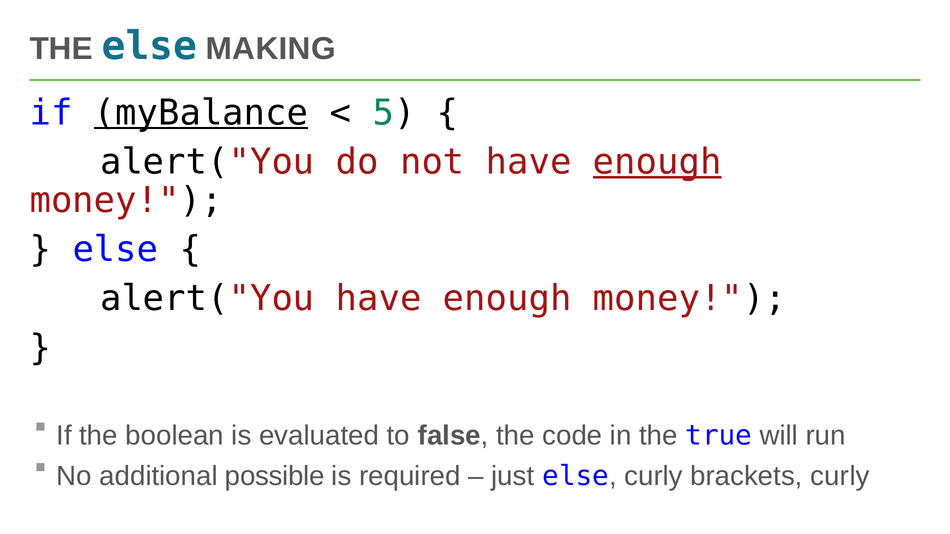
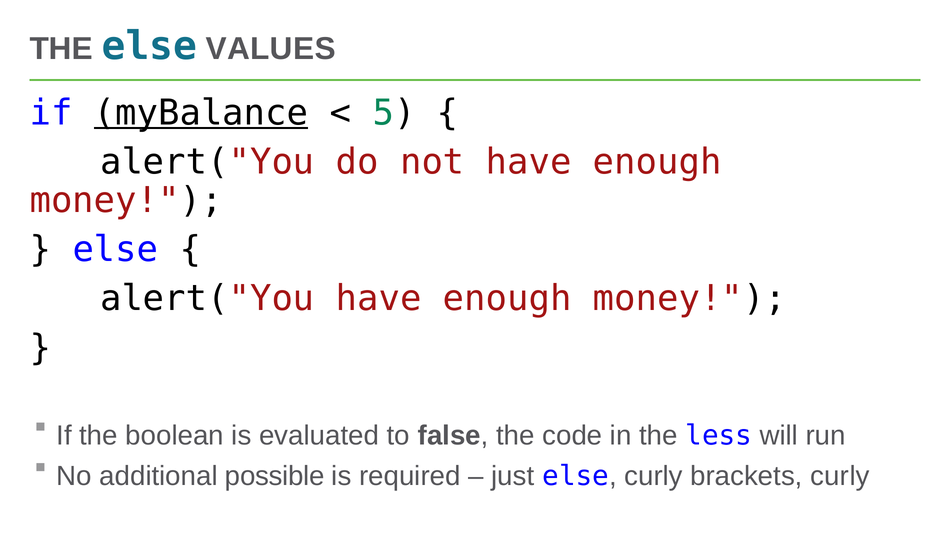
MAKING: MAKING -> VALUES (271, 49)
enough underline: present -> none (657, 162)
true: true -> less (719, 436)
